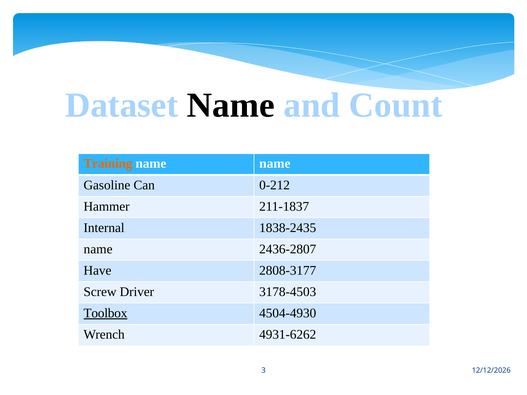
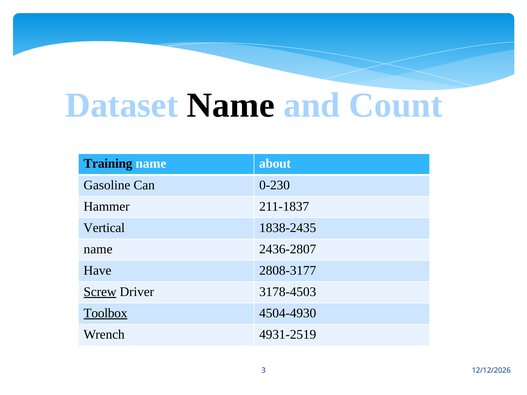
Training colour: orange -> black (108, 164)
name name: name -> about (275, 164)
0-212: 0-212 -> 0-230 (275, 185)
Internal: Internal -> Vertical (104, 228)
Screw underline: none -> present (100, 292)
4931-6262: 4931-6262 -> 4931-2519 (288, 335)
